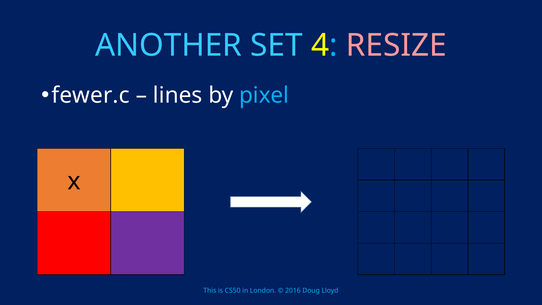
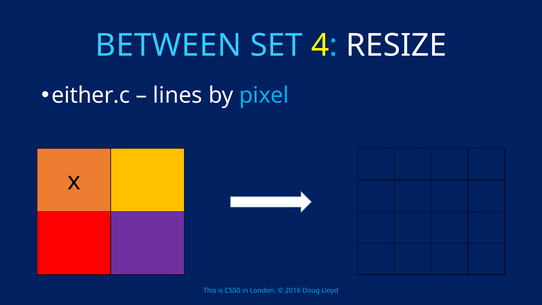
ANOTHER: ANOTHER -> BETWEEN (168, 45)
RESIZE colour: pink -> white (396, 45)
fewer.c: fewer.c -> either.c (91, 95)
